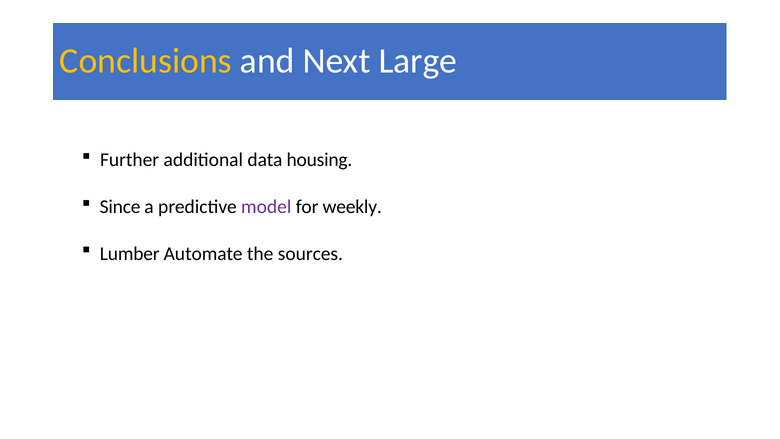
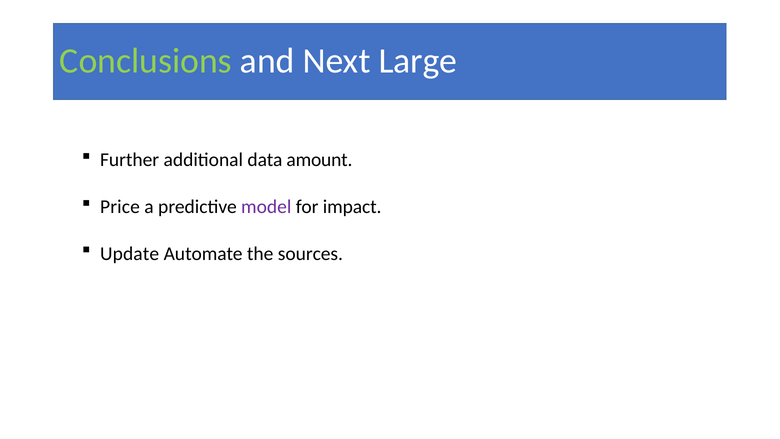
Conclusions colour: yellow -> light green (146, 61)
housing: housing -> amount (319, 160)
Since: Since -> Price (120, 207)
weekly: weekly -> impact (352, 207)
Lumber: Lumber -> Update (130, 253)
